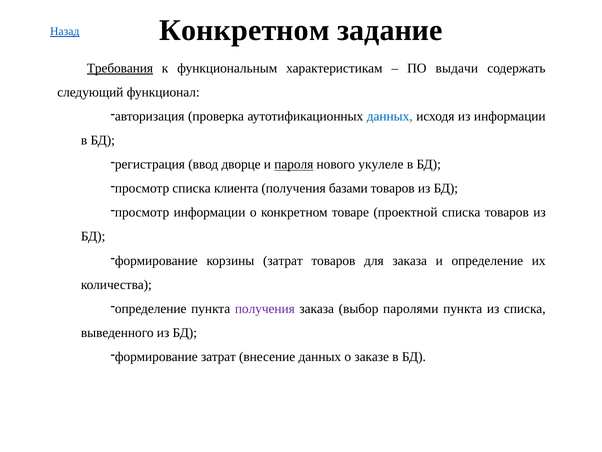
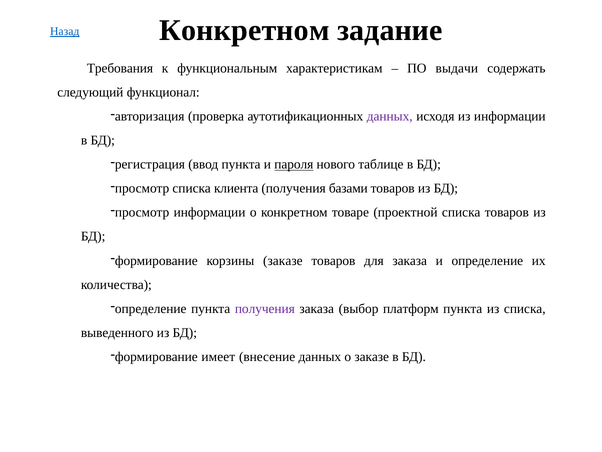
Требования underline: present -> none (120, 68)
данных colour: blue -> purple (390, 116)
ввод дворце: дворце -> пункта (241, 164)
укулеле: укулеле -> таблице (381, 164)
корзины затрат: затрат -> заказе (283, 260)
паролями: паролями -> платформ (411, 308)
затрат: затрат -> имеет (218, 356)
